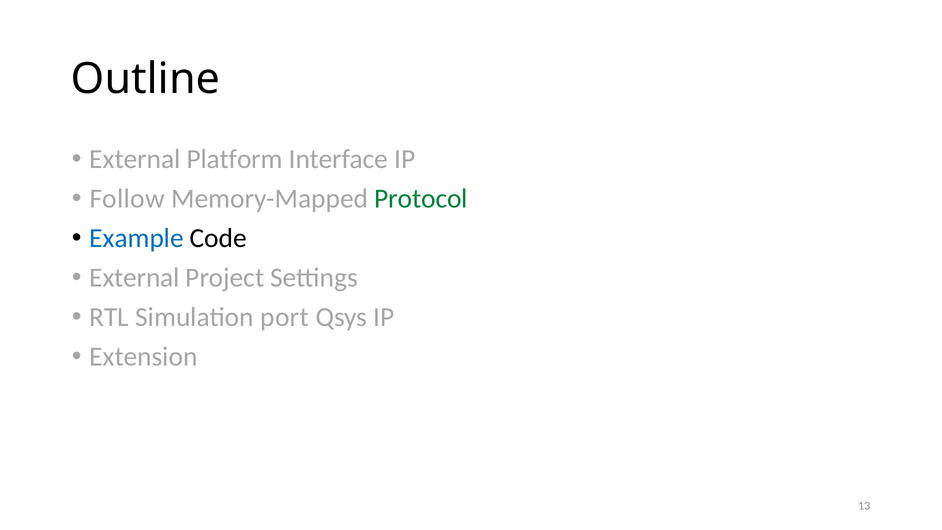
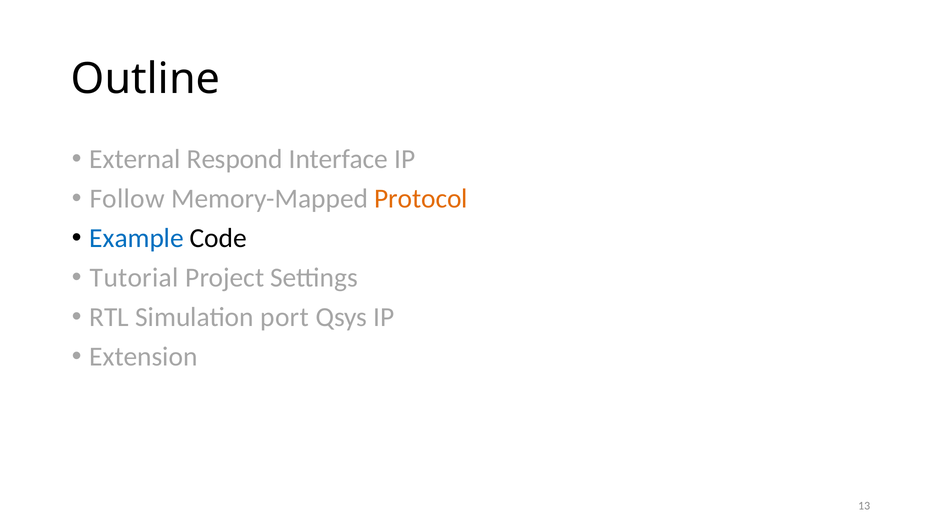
Platform: Platform -> Respond (235, 159)
Protocol colour: green -> orange (421, 199)
External: External -> Tutorial (134, 278)
